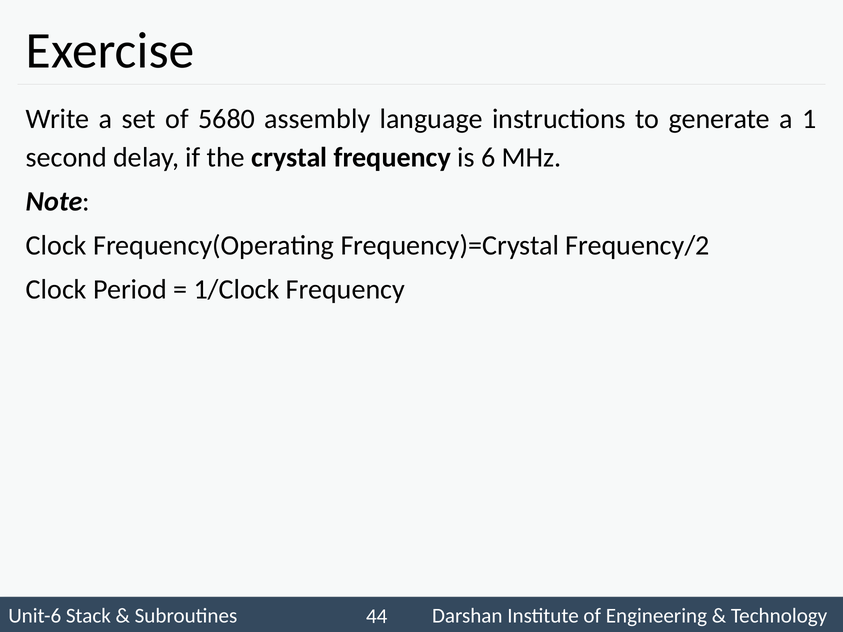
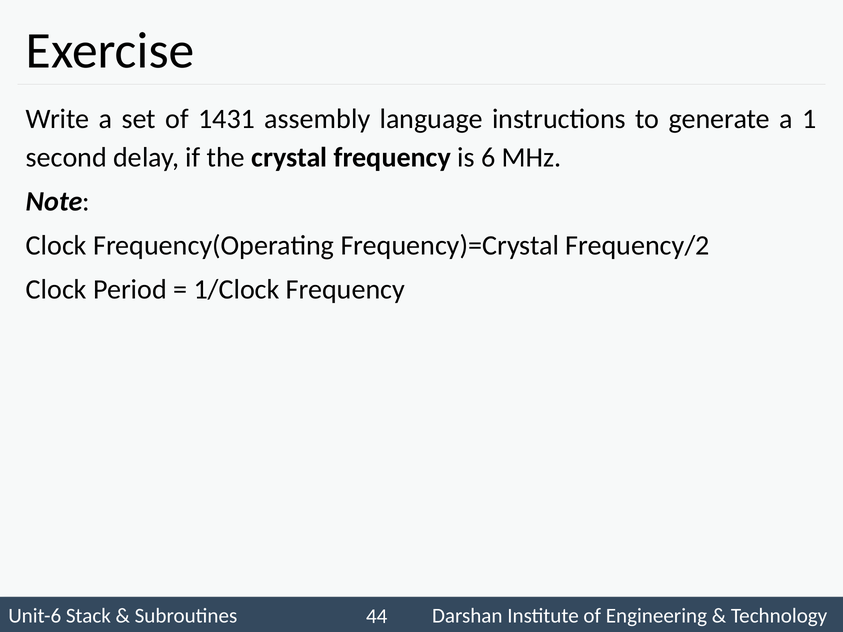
5680: 5680 -> 1431 (227, 119)
